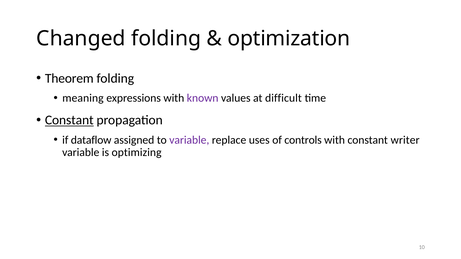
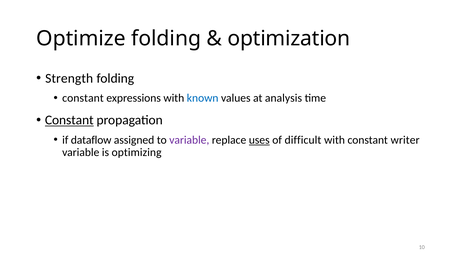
Changed: Changed -> Optimize (81, 39)
Theorem: Theorem -> Strength (69, 79)
meaning: meaning -> constant (83, 98)
known colour: purple -> blue (203, 98)
difficult: difficult -> analysis (283, 98)
uses underline: none -> present (259, 140)
controls: controls -> difficult (303, 140)
